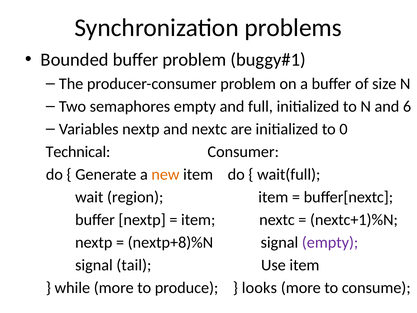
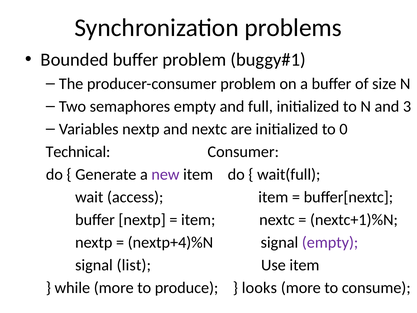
6: 6 -> 3 (407, 106)
new colour: orange -> purple (165, 174)
region: region -> access (135, 197)
nextp+8)%N: nextp+8)%N -> nextp+4)%N (170, 242)
tail: tail -> list (134, 265)
